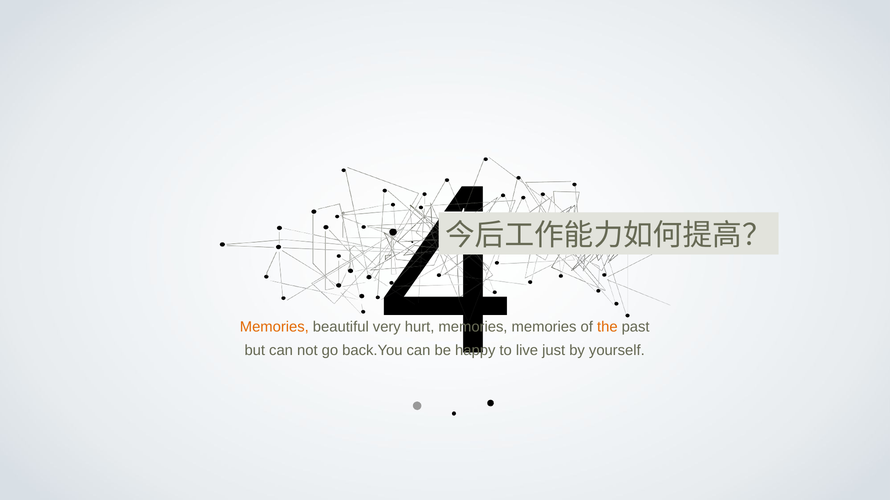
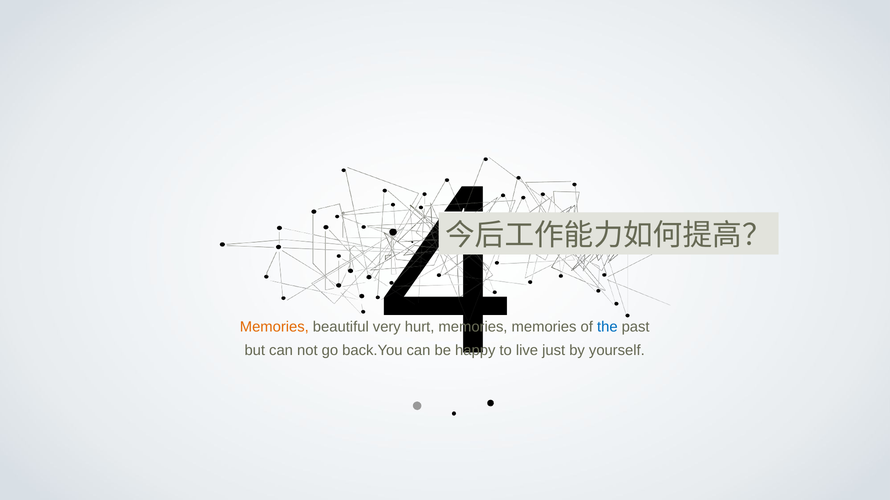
the colour: orange -> blue (607, 327)
